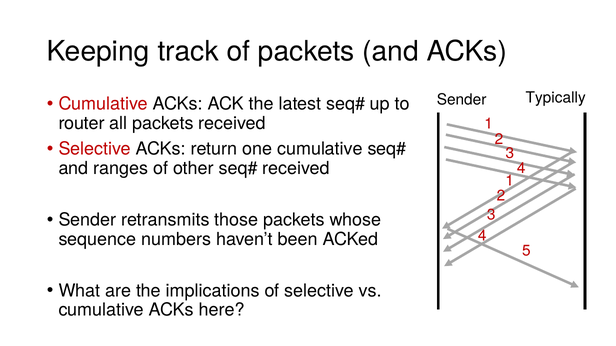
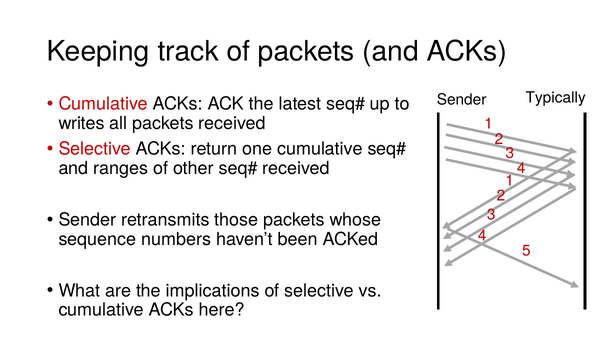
router: router -> writes (82, 123)
